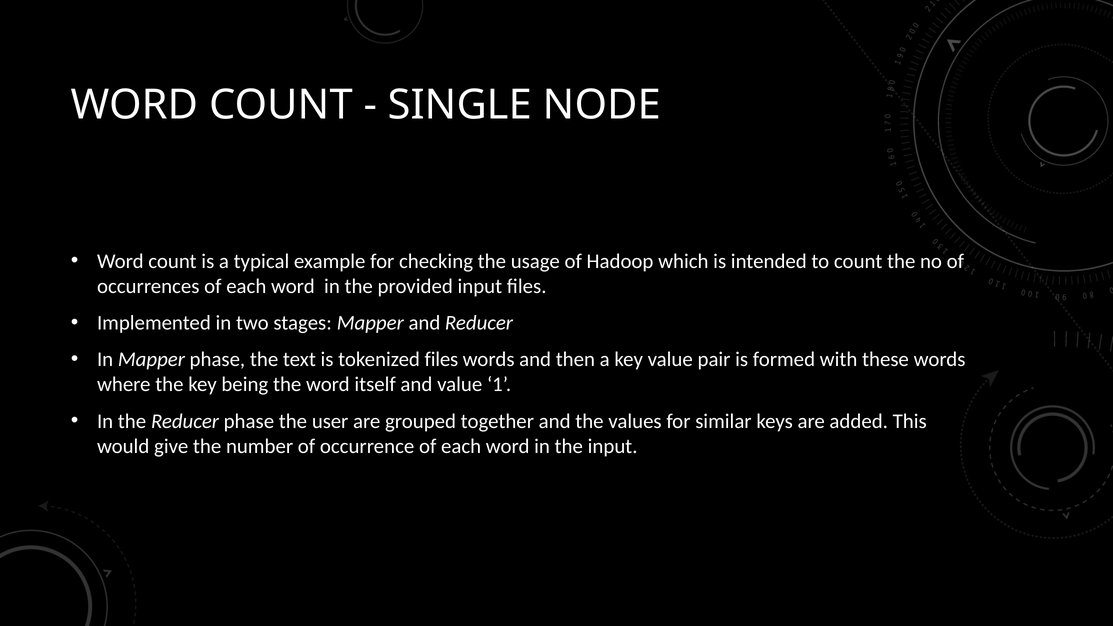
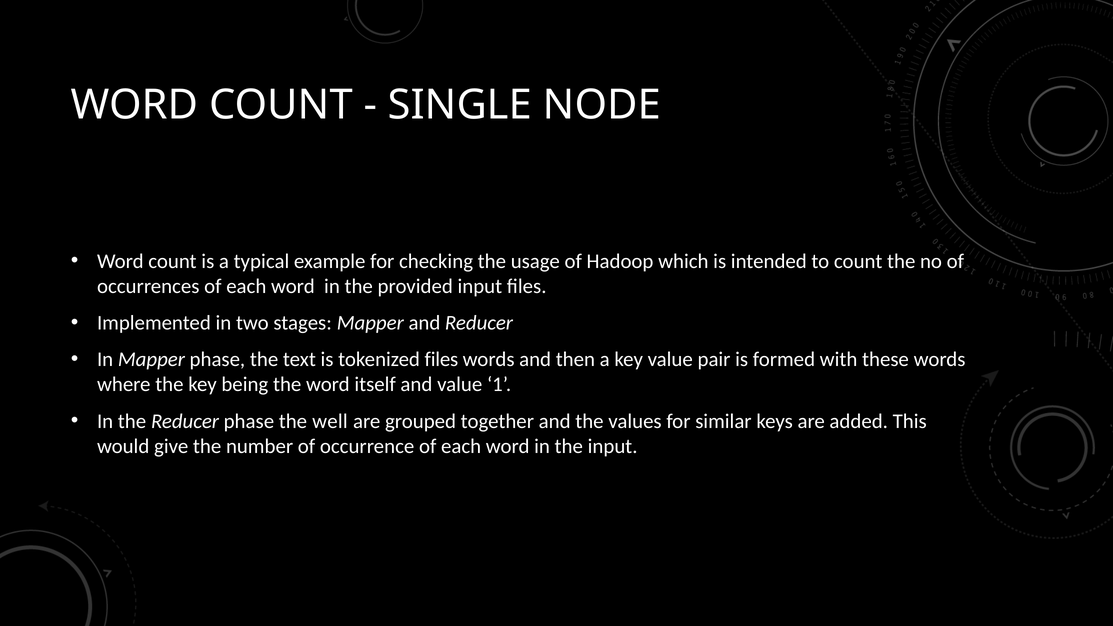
user: user -> well (330, 421)
